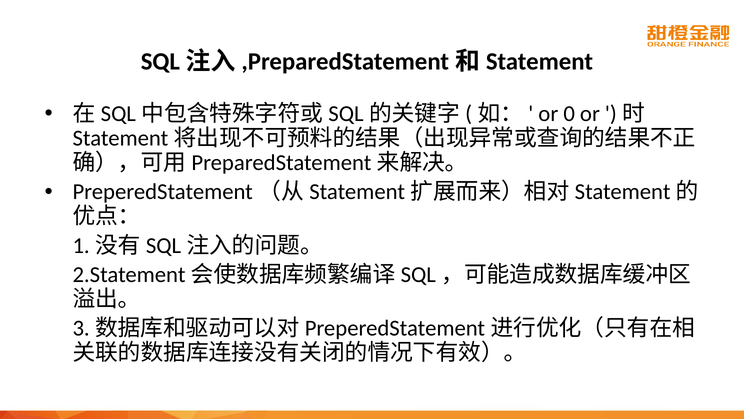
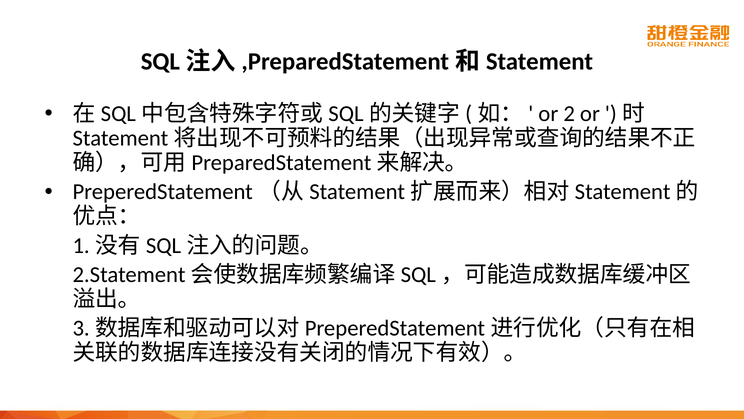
0: 0 -> 2 (569, 114)
